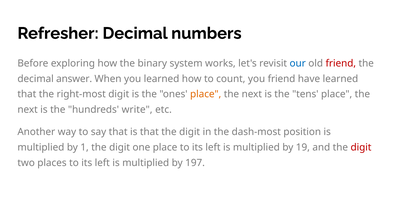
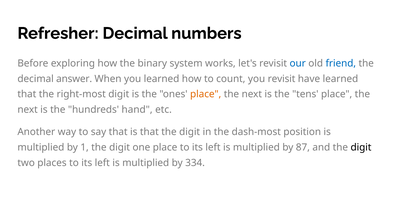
friend colour: red -> blue (341, 63)
you friend: friend -> revisit (282, 79)
write: write -> hand (137, 110)
19: 19 -> 87 (303, 147)
digit colour: red -> black (361, 147)
197: 197 -> 334 (195, 163)
